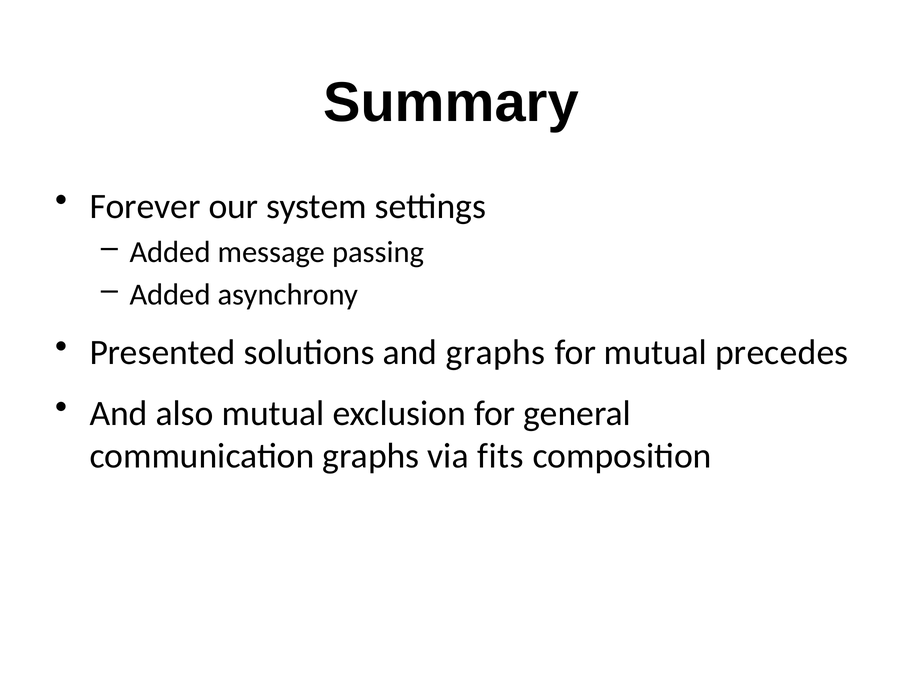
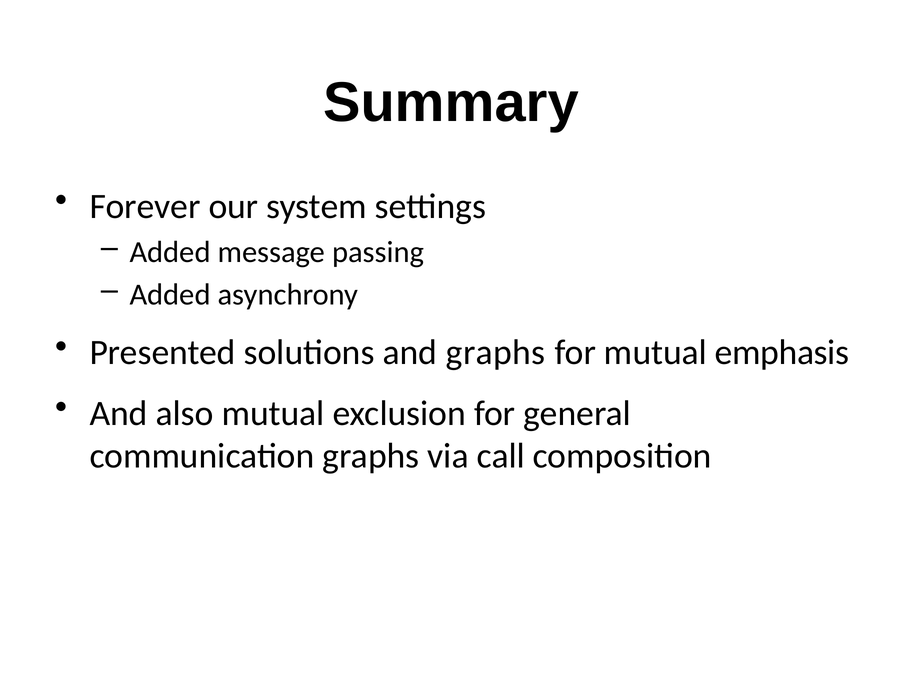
precedes: precedes -> emphasis (782, 353)
fits: fits -> call (501, 457)
